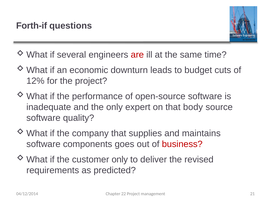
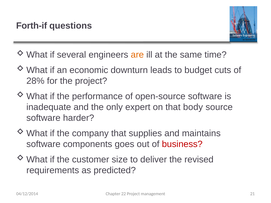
are colour: red -> orange (137, 55)
12%: 12% -> 28% (35, 81)
quality: quality -> harder (79, 118)
customer only: only -> size (120, 160)
